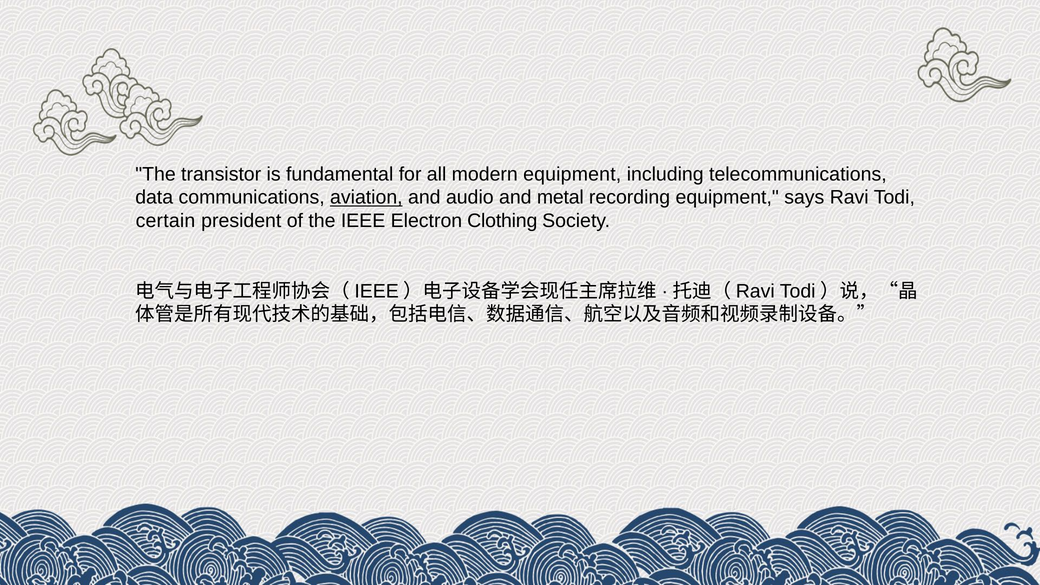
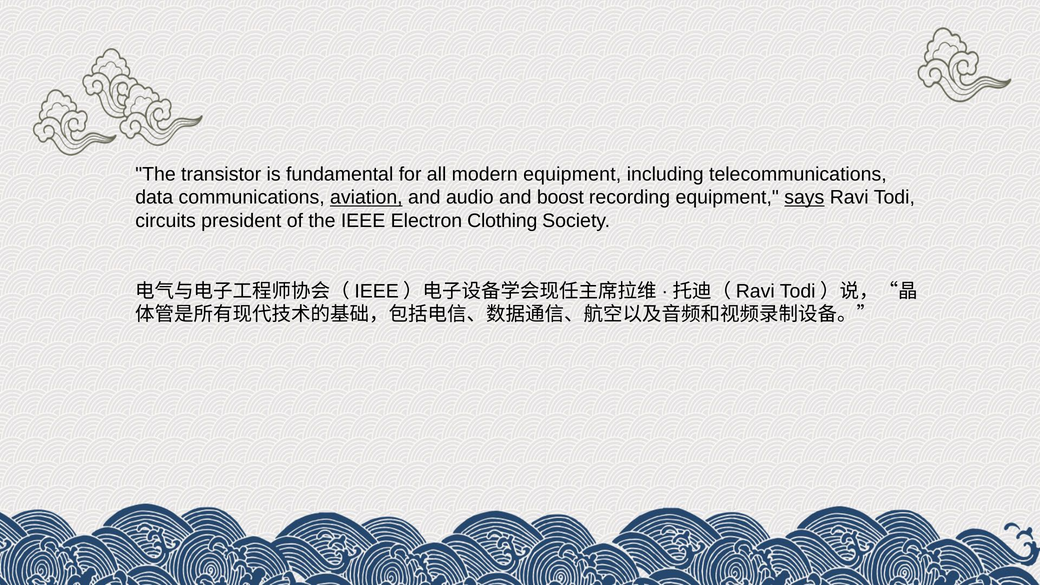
metal: metal -> boost (560, 198)
says underline: none -> present (804, 198)
certain: certain -> circuits (166, 221)
